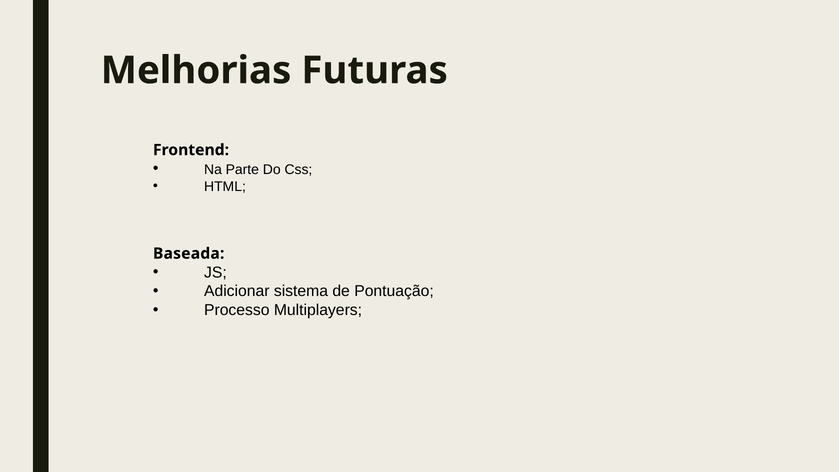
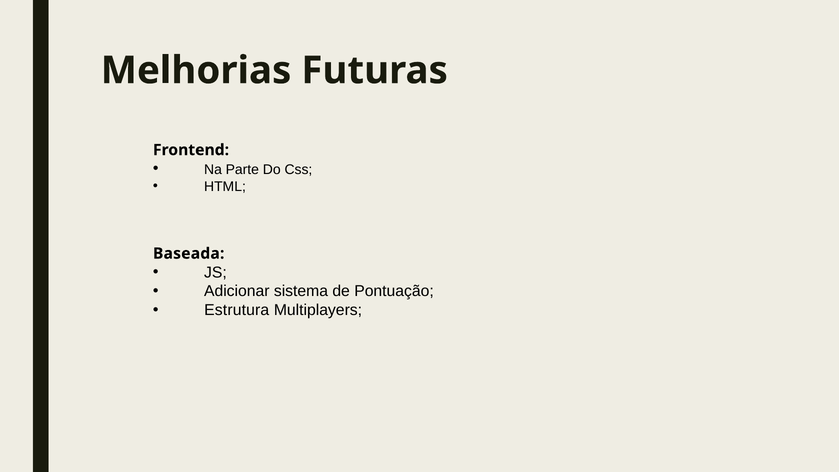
Processo: Processo -> Estrutura (237, 310)
